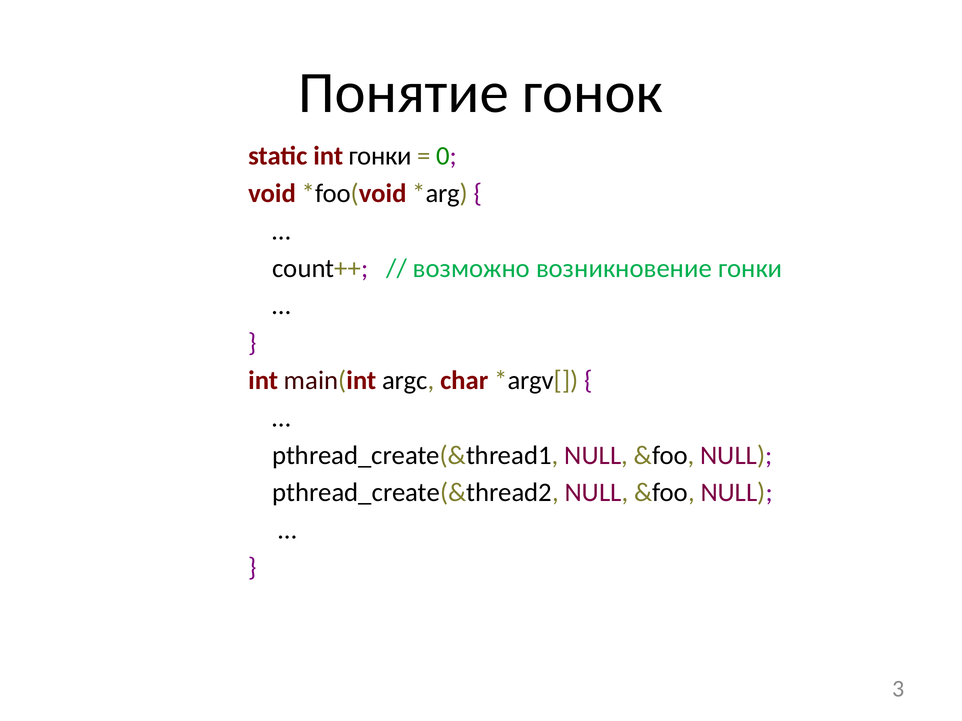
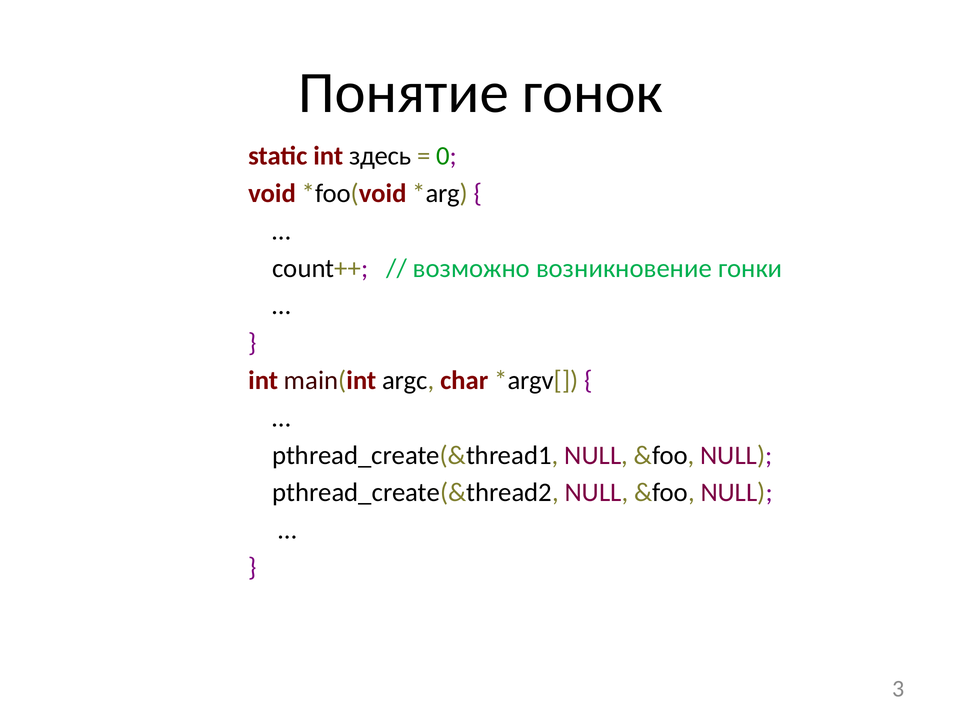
int гонки: гонки -> здесь (380, 156)
